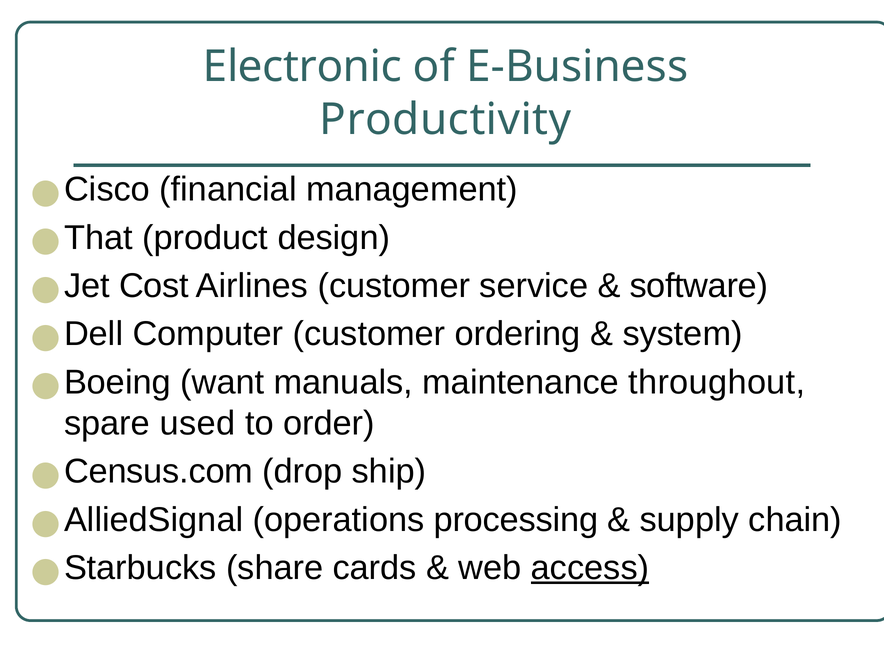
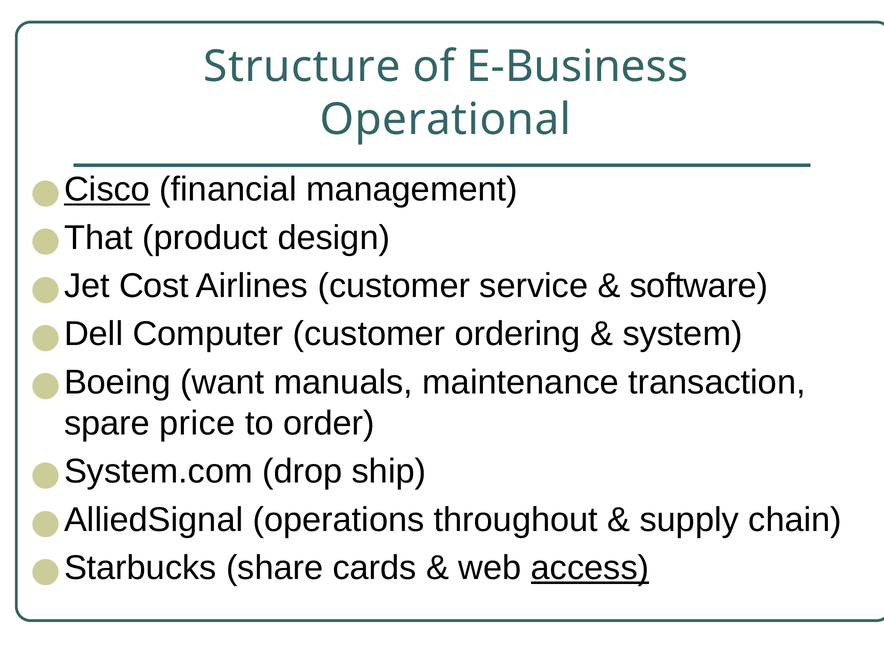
Electronic: Electronic -> Structure (302, 66)
Productivity: Productivity -> Operational (445, 119)
Cisco underline: none -> present (107, 190)
throughout: throughout -> transaction (717, 382)
used: used -> price (197, 423)
Census.com: Census.com -> System.com (158, 472)
processing: processing -> throughout (516, 520)
